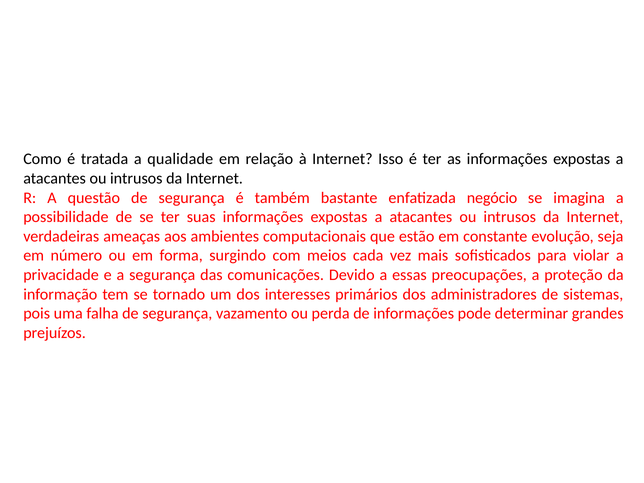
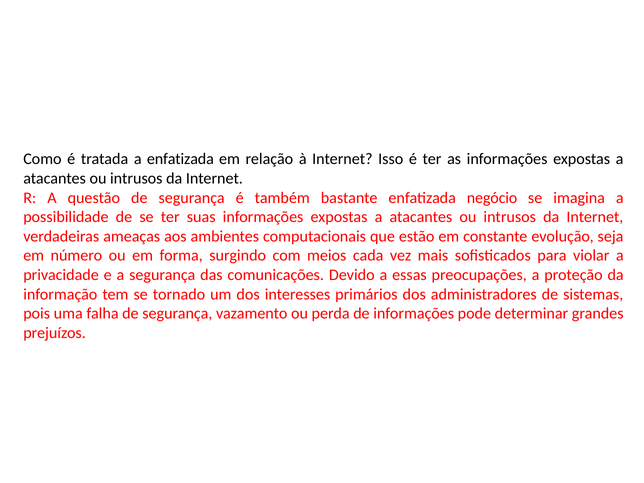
a qualidade: qualidade -> enfatizada (180, 159)
